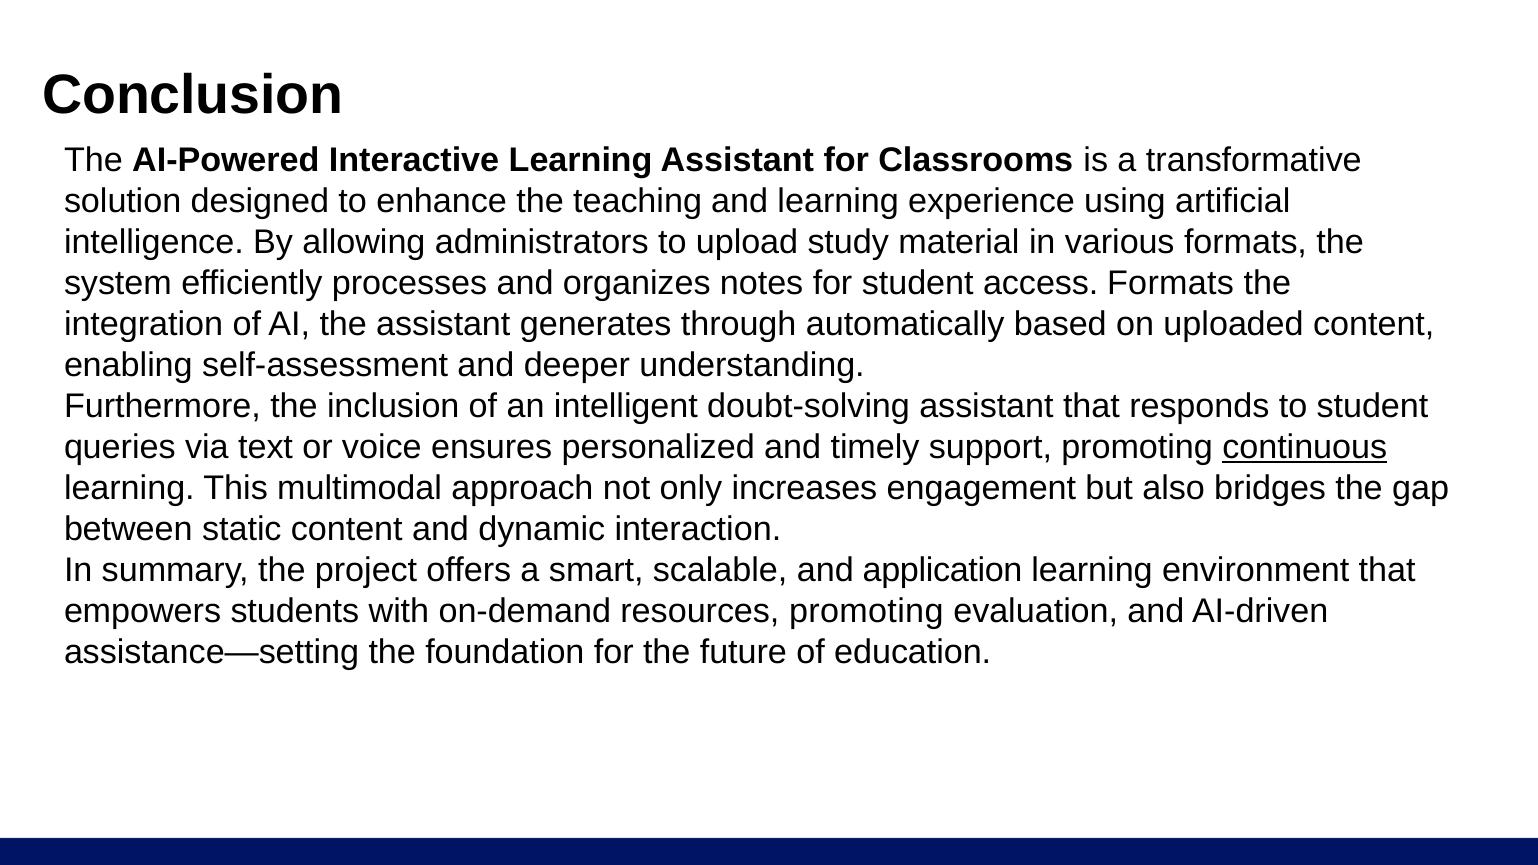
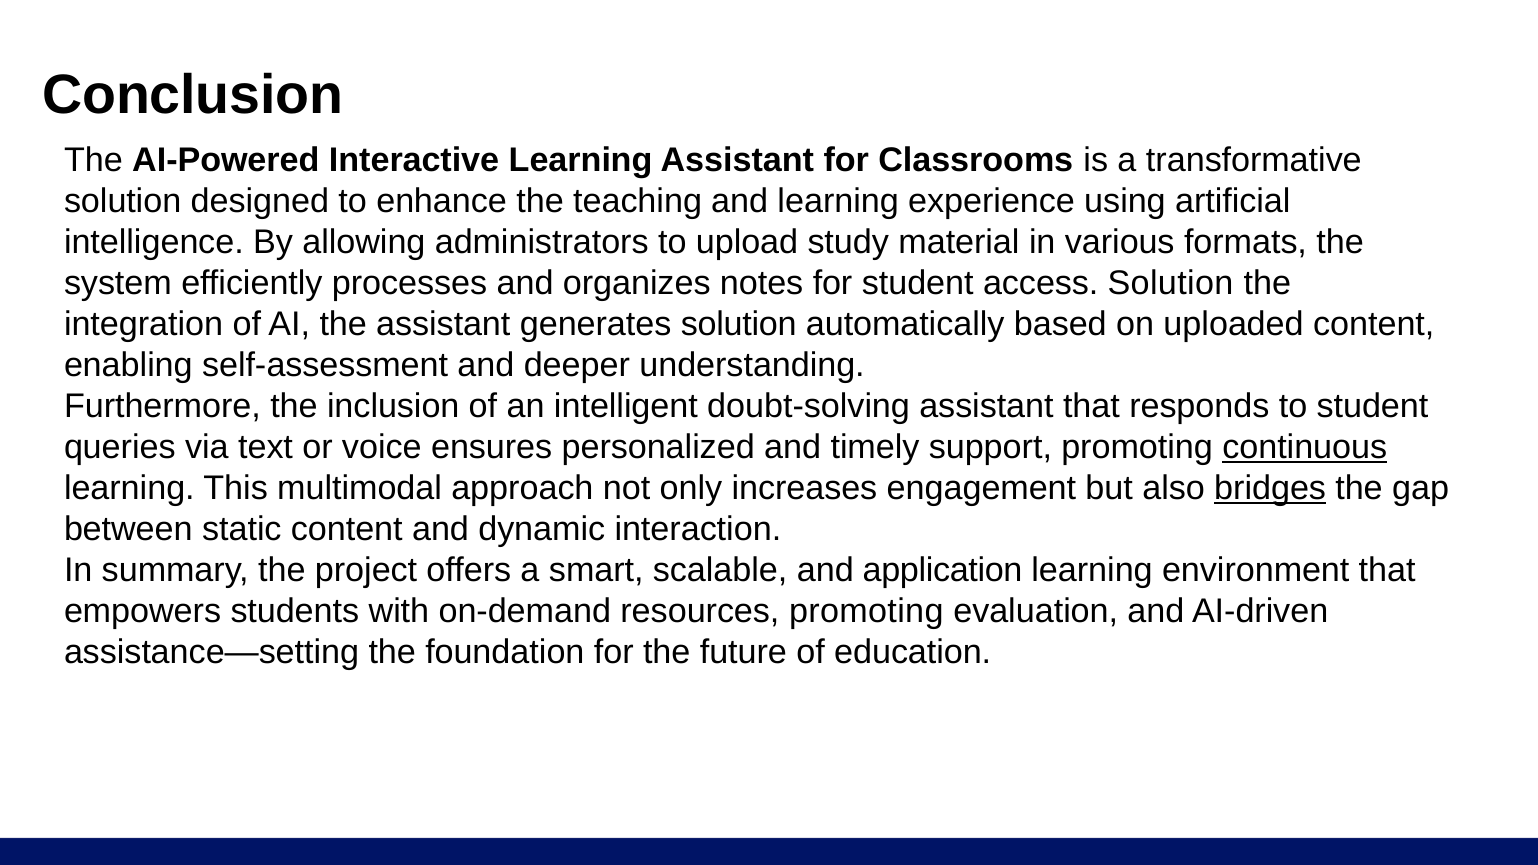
access Formats: Formats -> Solution (1171, 284)
generates through: through -> solution (739, 325)
bridges underline: none -> present (1270, 489)
